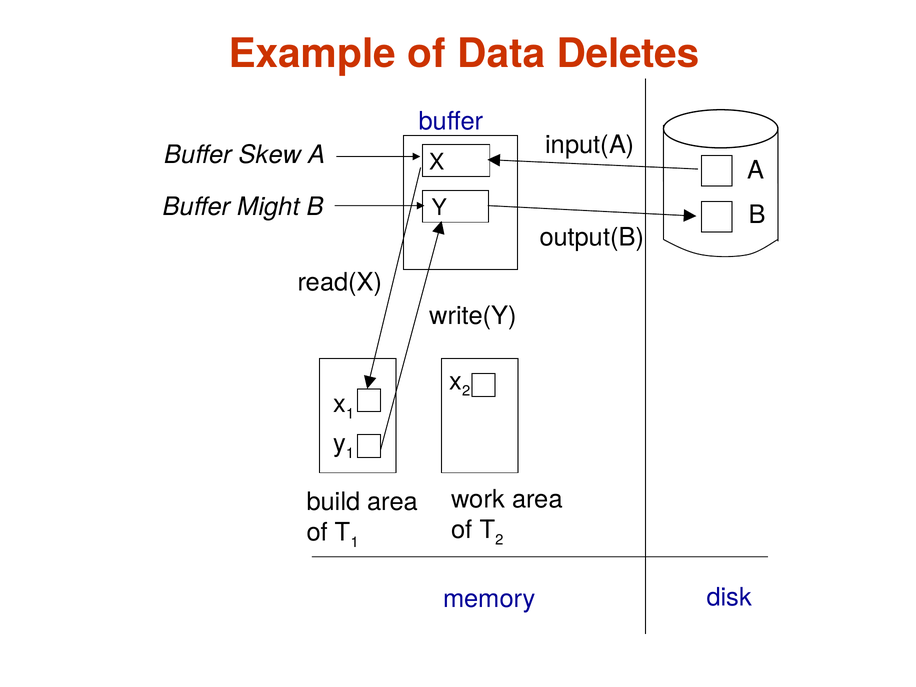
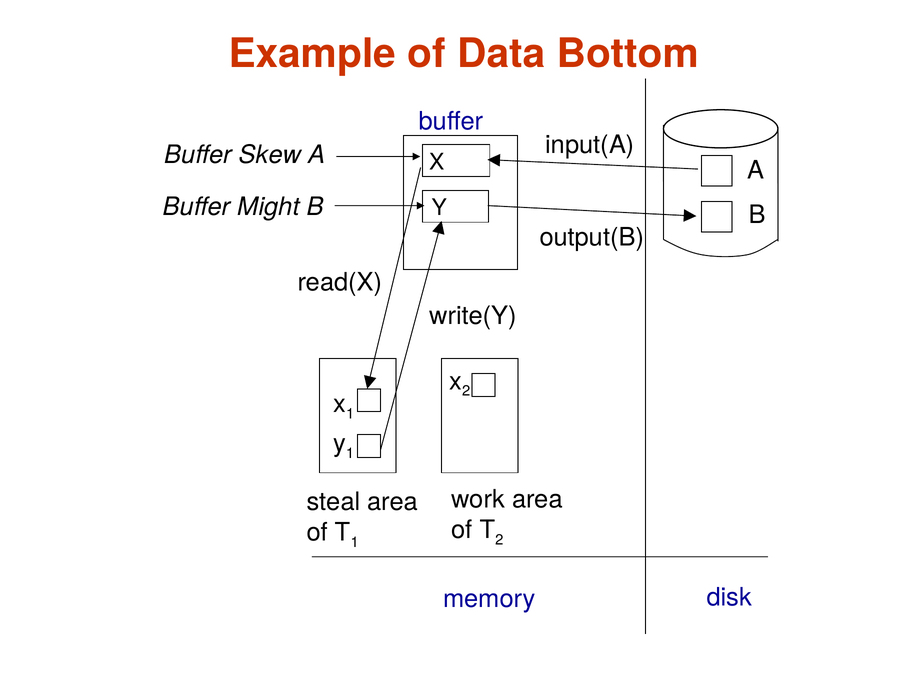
Deletes: Deletes -> Bottom (628, 54)
build: build -> steal (334, 502)
